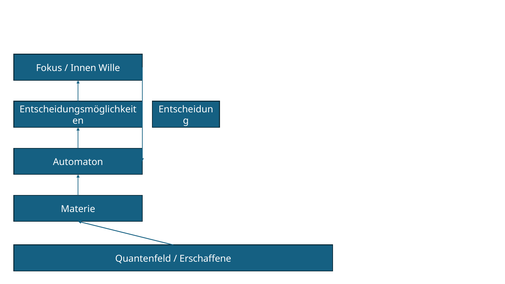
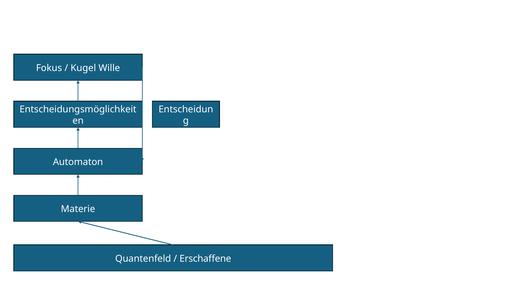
Innen: Innen -> Kugel (83, 68)
